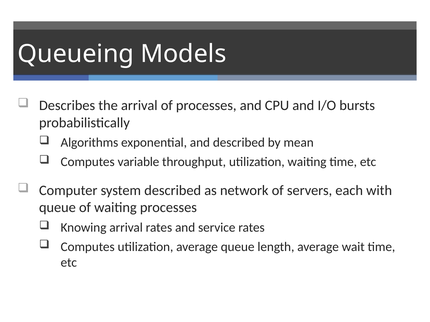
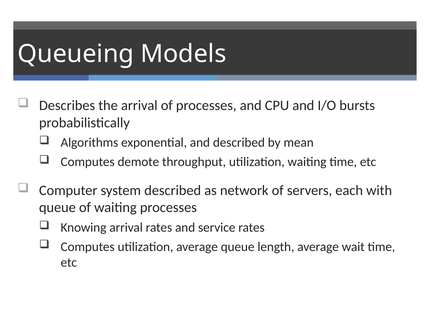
variable: variable -> demote (138, 162)
